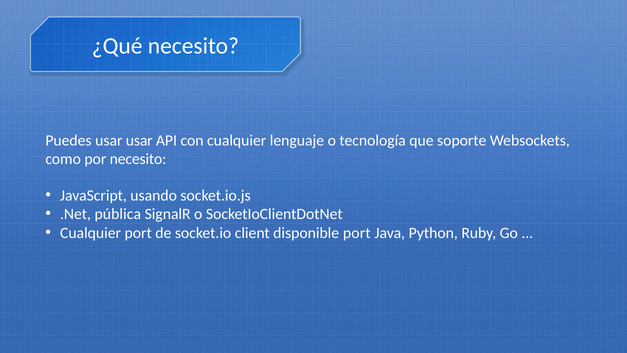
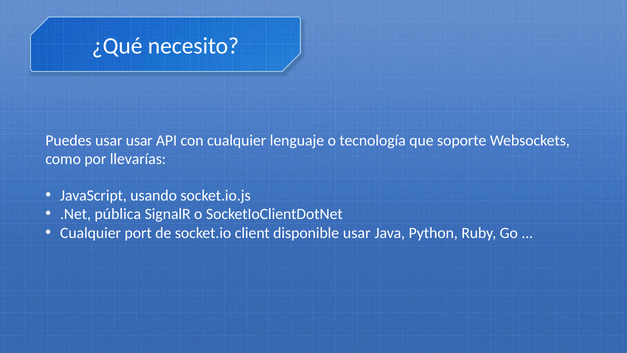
por necesito: necesito -> llevarías (138, 159)
disponible port: port -> usar (357, 233)
